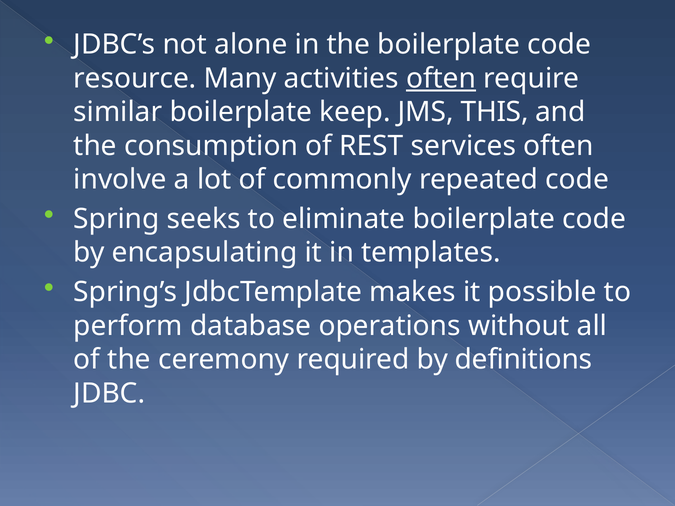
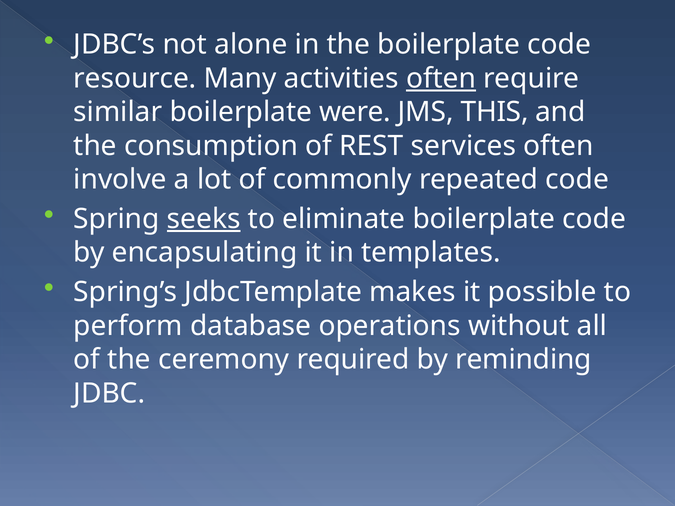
keep: keep -> were (355, 112)
seeks underline: none -> present (204, 219)
definitions: definitions -> reminding (523, 360)
